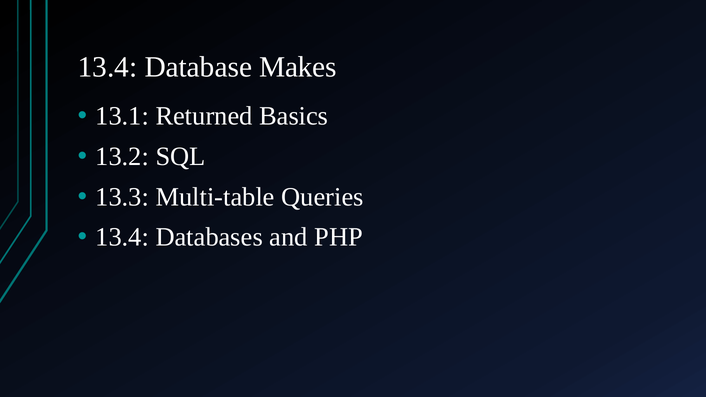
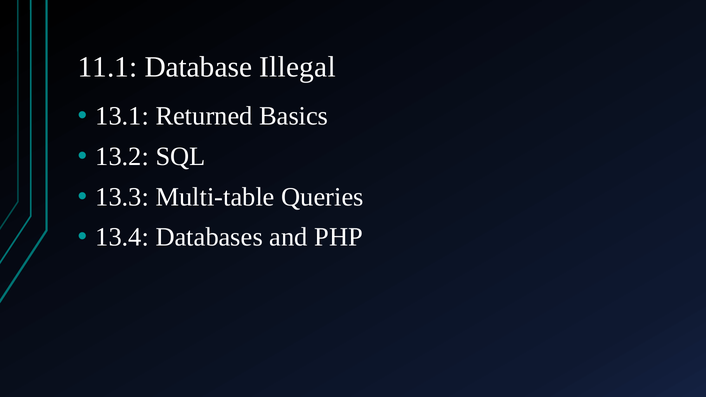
13.4: 13.4 -> 11.1 (107, 67)
Makes: Makes -> Illegal (298, 67)
